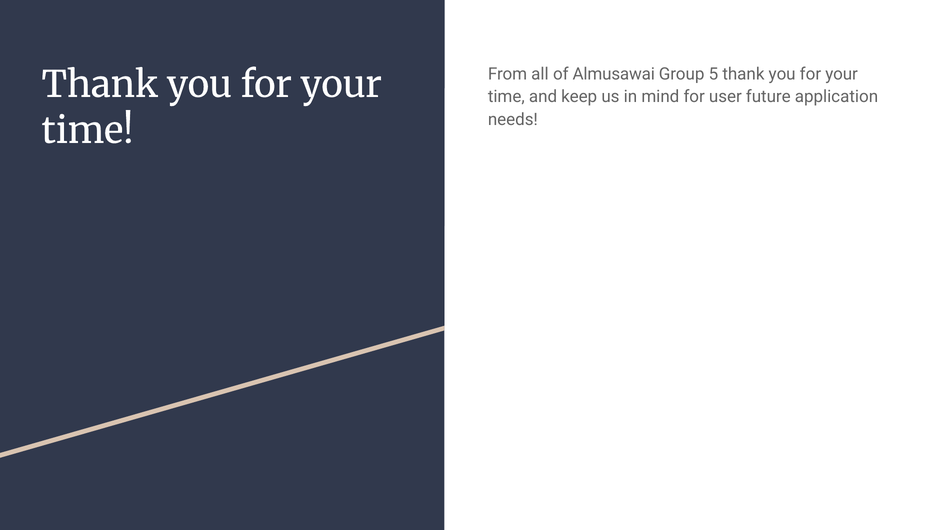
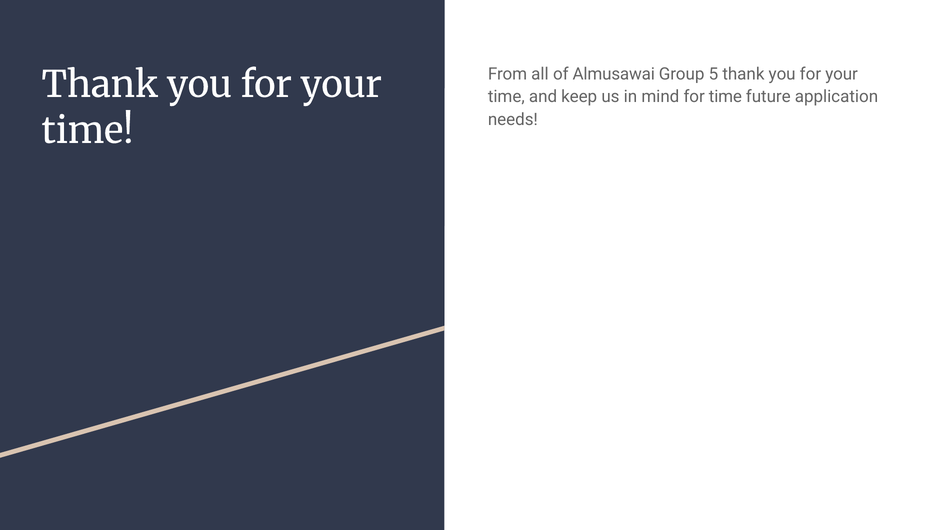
for user: user -> time (725, 97)
